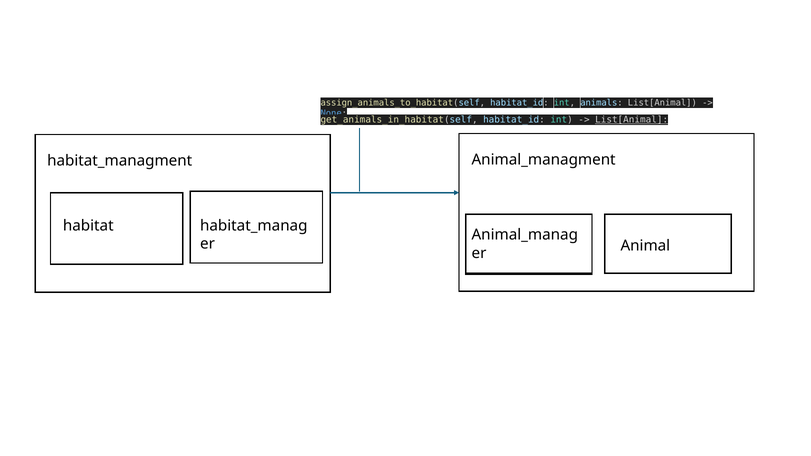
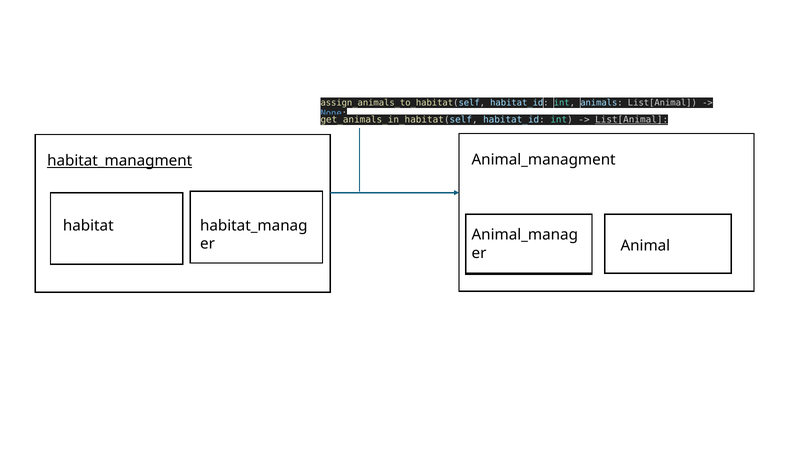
habitat_managment underline: none -> present (120, 161)
